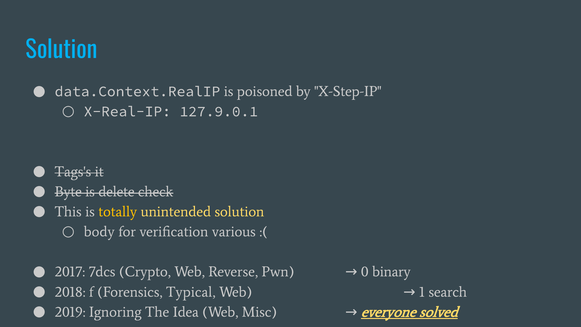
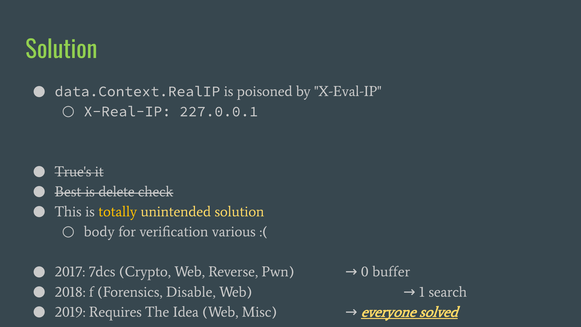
Solution colour: light blue -> light green (61, 50)
X-Step-IP: X-Step-IP -> X-Eval-IP (348, 91)
127.9.0.1: 127.9.0.1 -> 227.0.0.1 (219, 111)
Tags's: Tags's -> True's (73, 172)
Byte: Byte -> Best (68, 192)
binary: binary -> buffer (391, 272)
Typical: Typical -> Disable (191, 292)
Ignoring: Ignoring -> Requires (115, 312)
